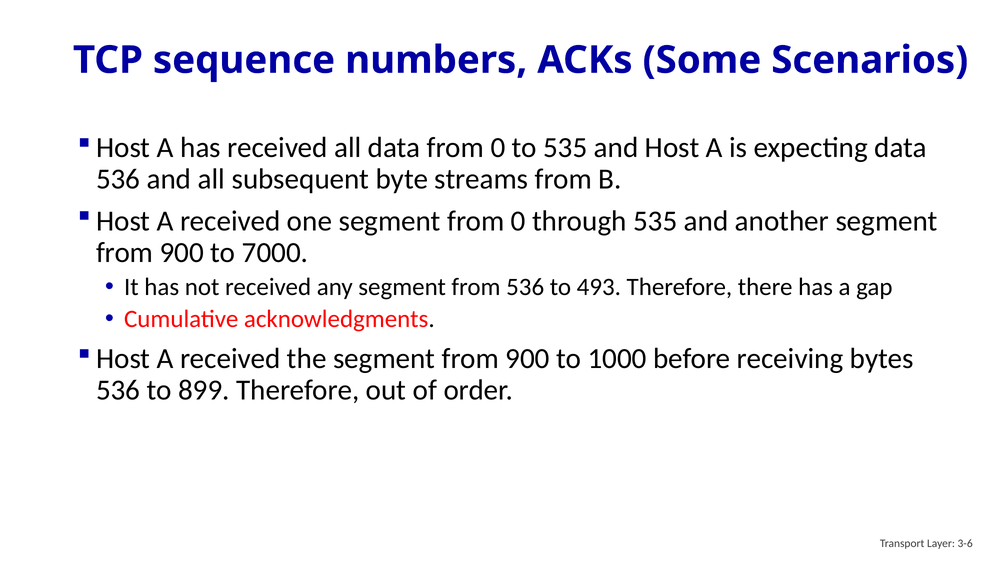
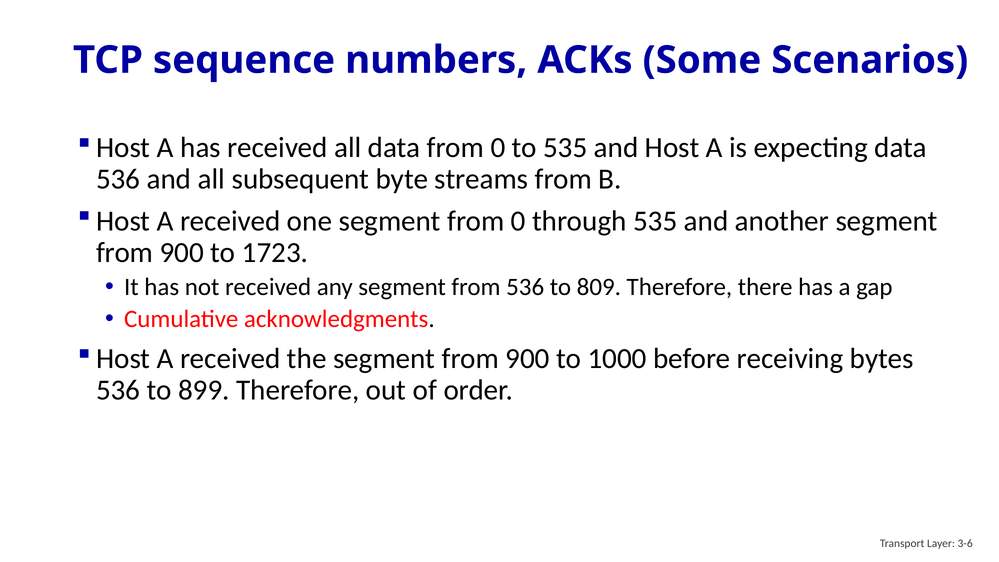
7000: 7000 -> 1723 (275, 253)
493: 493 -> 809 (599, 287)
